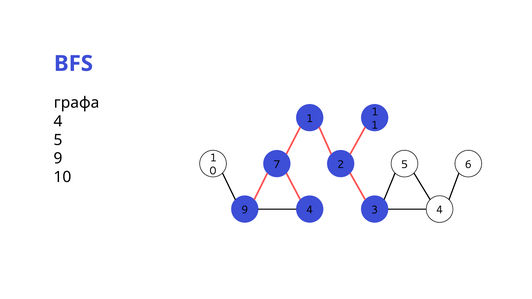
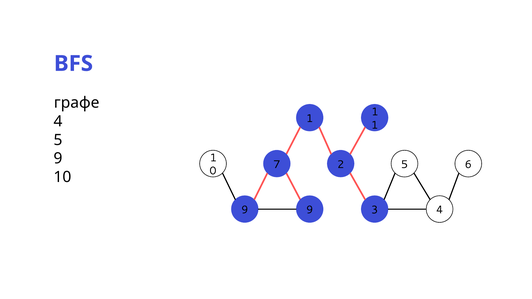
графа: графа -> графе (77, 103)
9 4: 4 -> 9 (310, 210)
